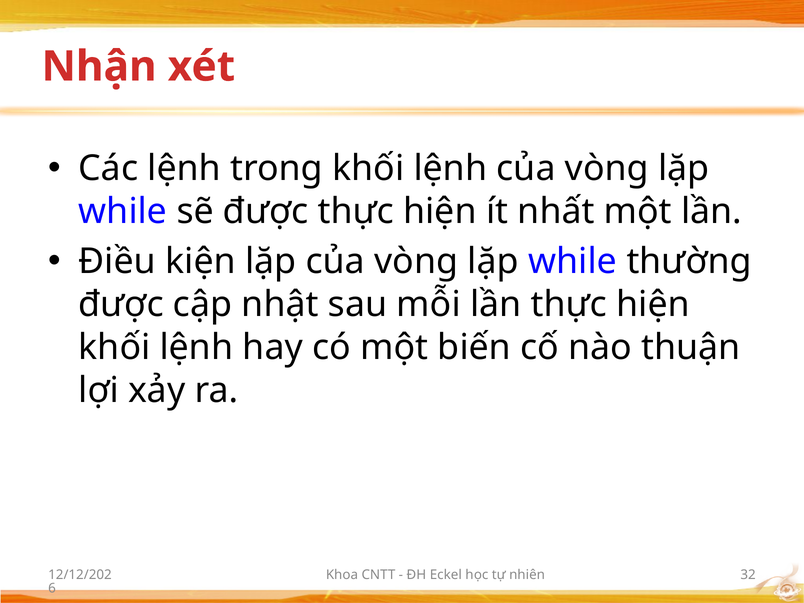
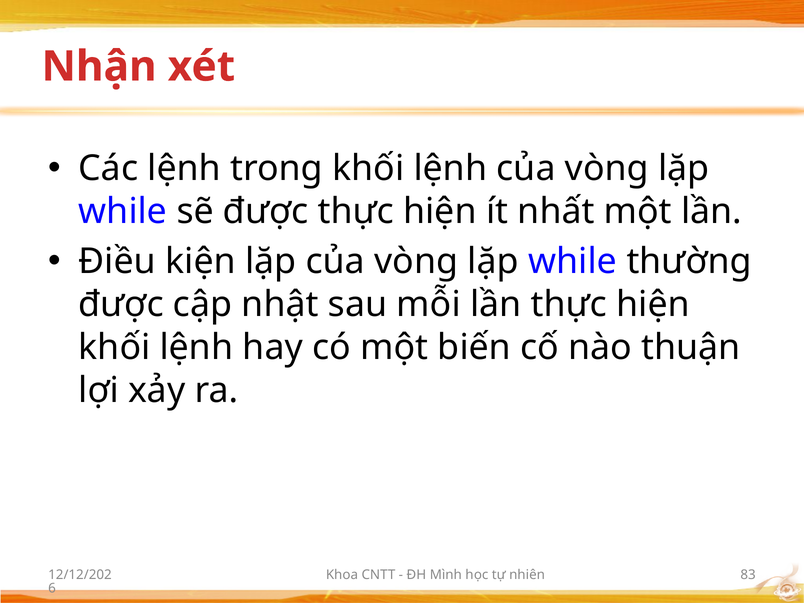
Eckel: Eckel -> Mình (446, 575)
32: 32 -> 83 (748, 575)
